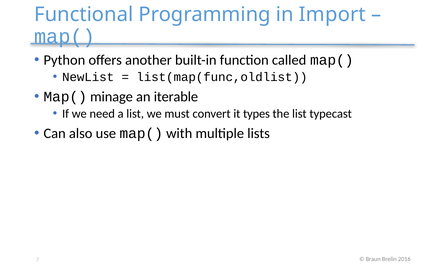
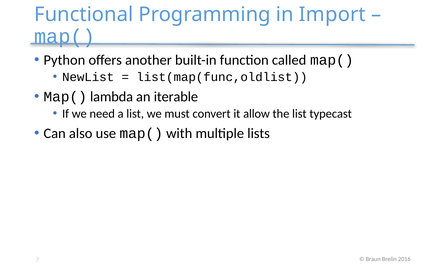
minage: minage -> lambda (112, 97)
types: types -> allow (257, 114)
